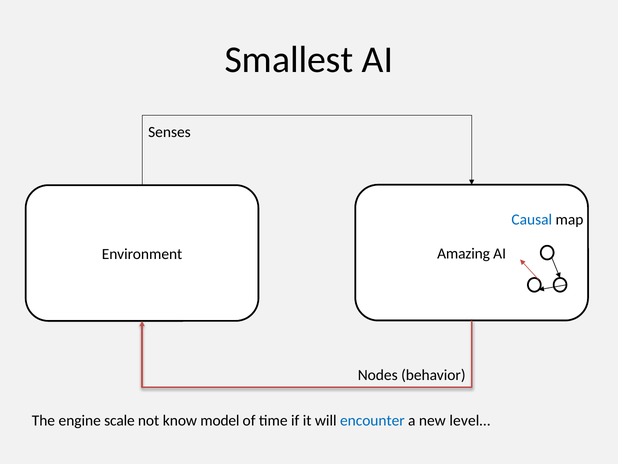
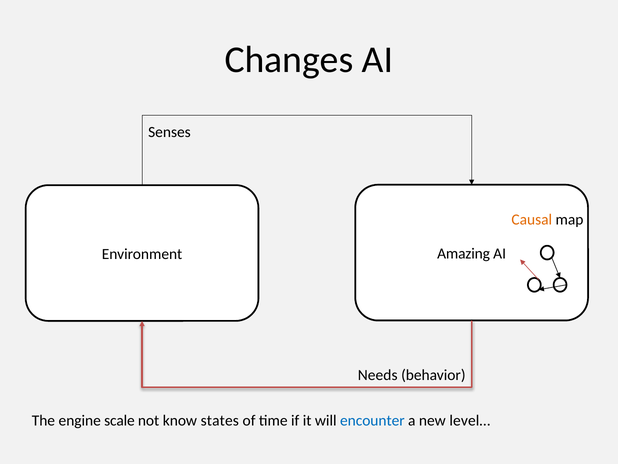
Smallest: Smallest -> Changes (289, 60)
Causal colour: blue -> orange (532, 219)
Nodes: Nodes -> Needs (378, 375)
model: model -> states (220, 420)
